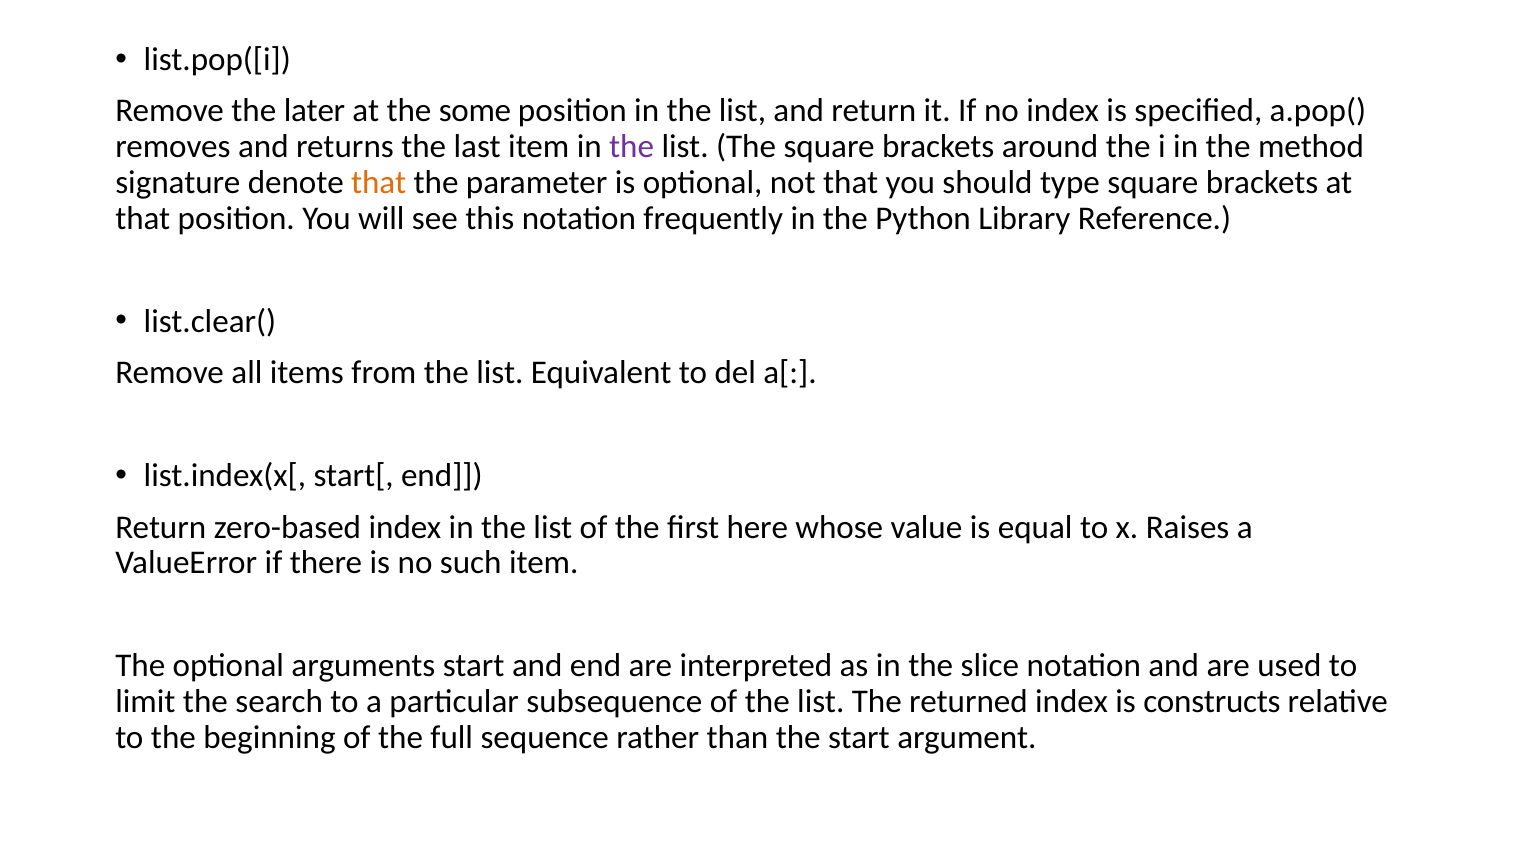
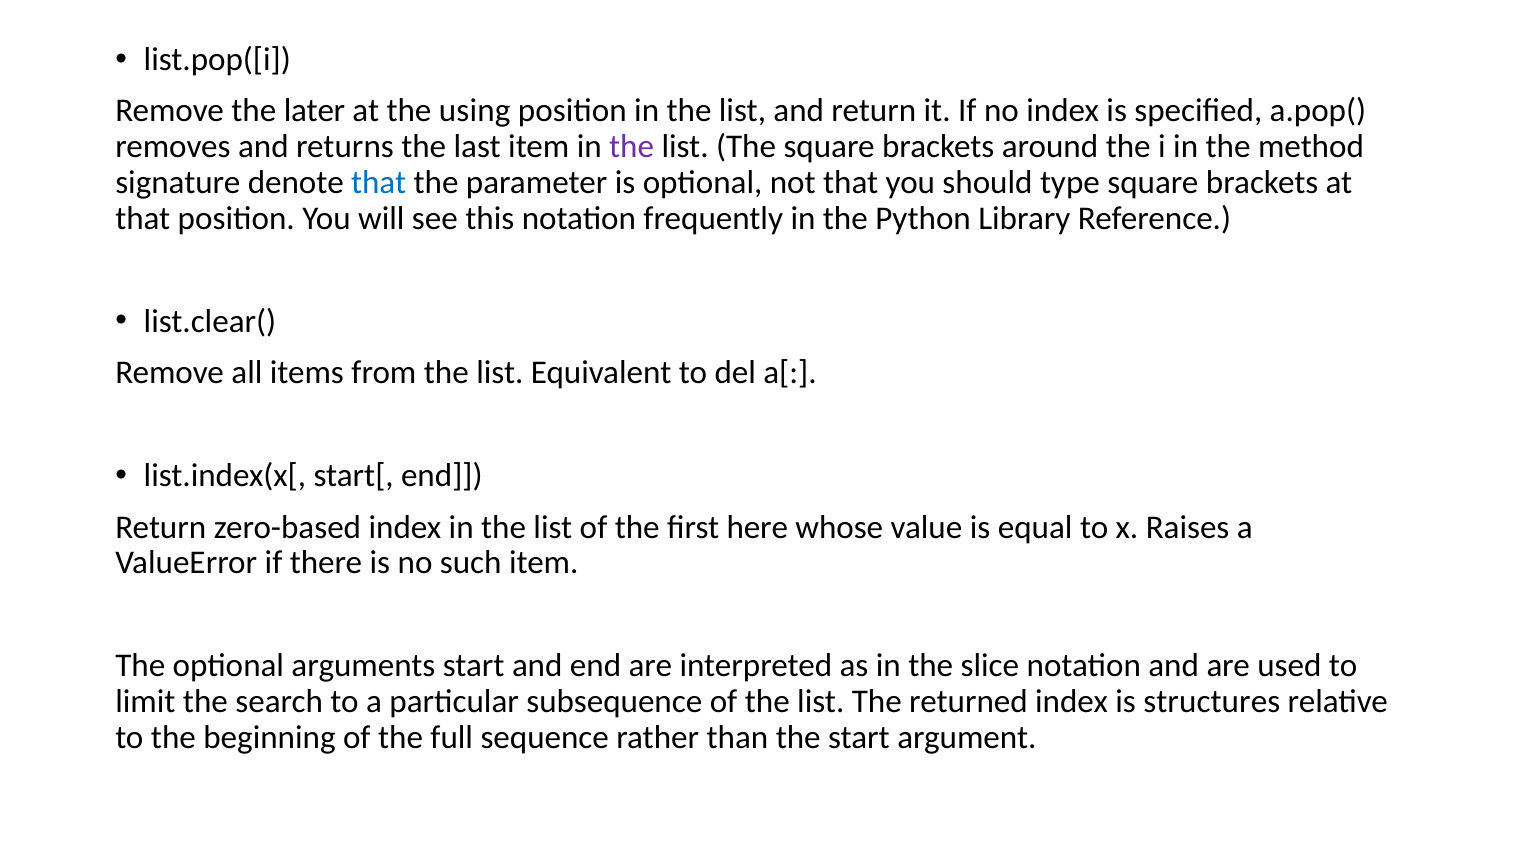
some: some -> using (475, 111)
that colour: orange -> blue (379, 183)
constructs: constructs -> structures (1212, 702)
